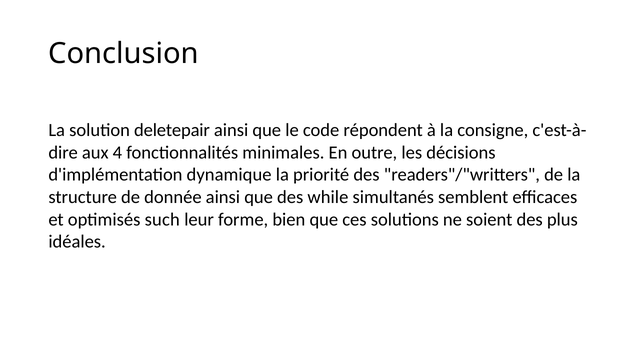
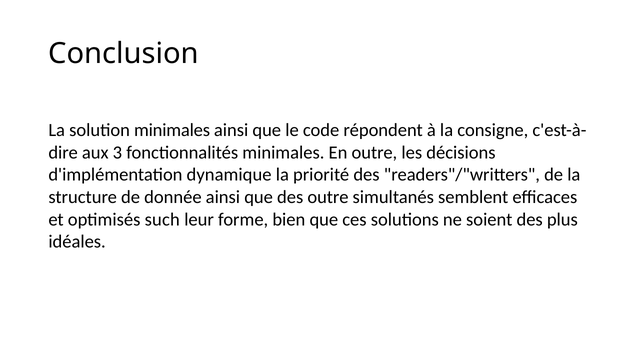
solution deletepair: deletepair -> minimales (172, 130)
4: 4 -> 3 (117, 152)
des while: while -> outre (328, 197)
